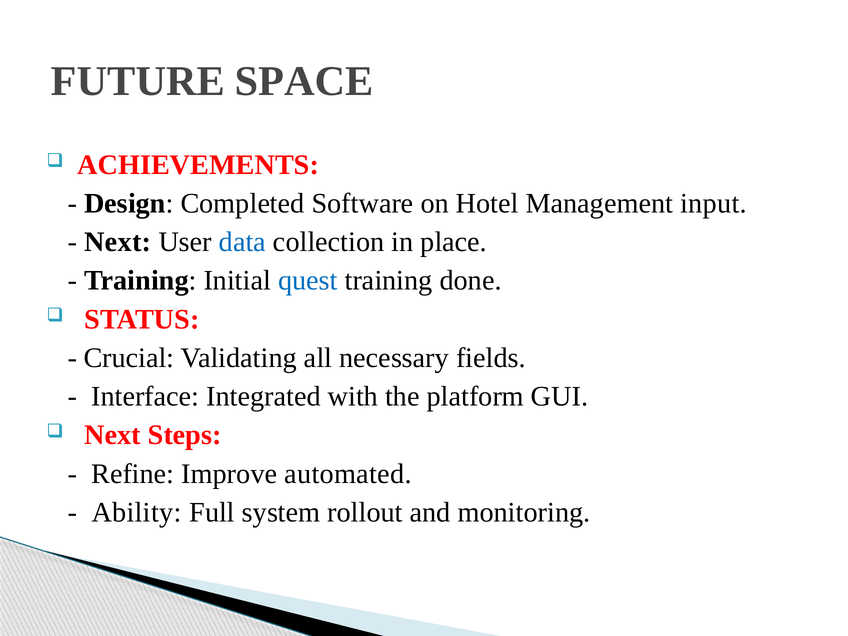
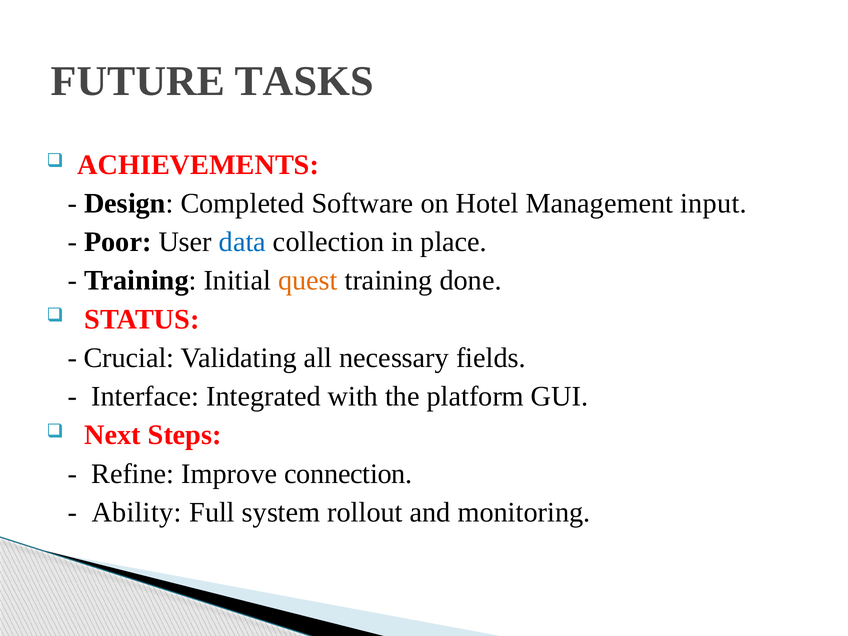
SPACE: SPACE -> TASKS (304, 81)
Next: Next -> Poor (118, 242)
quest colour: blue -> orange (308, 281)
automated: automated -> connection (348, 474)
